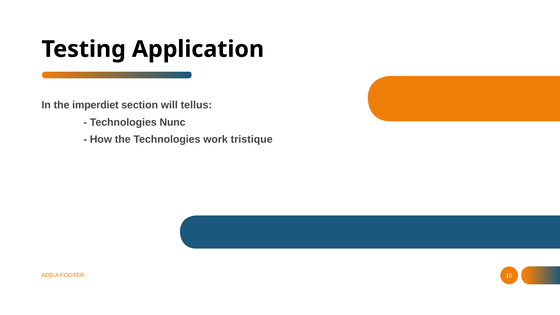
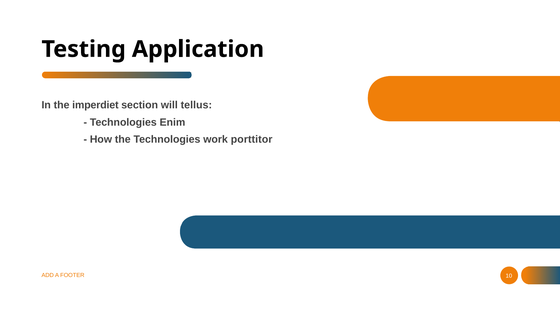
Nunc: Nunc -> Enim (172, 122)
tristique: tristique -> porttitor (252, 139)
